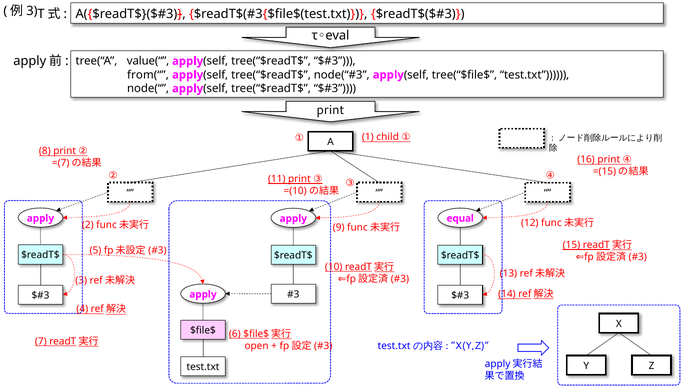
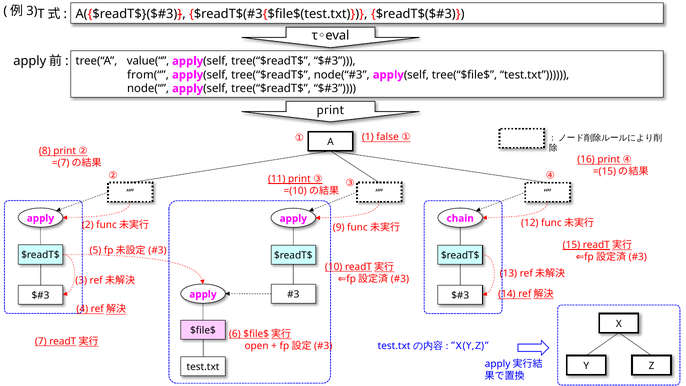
child: child -> false (388, 137)
equal: equal -> chain (460, 218)
